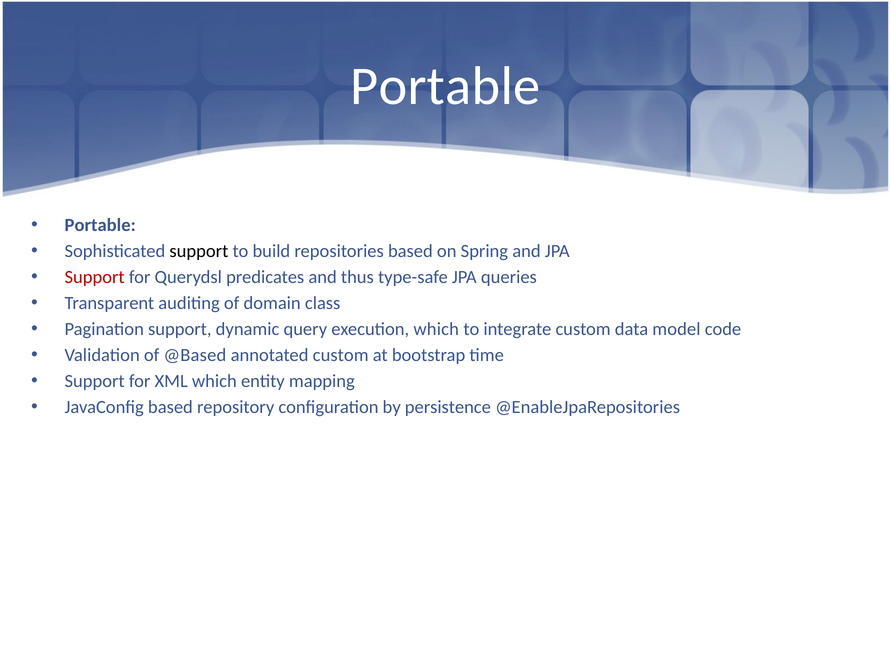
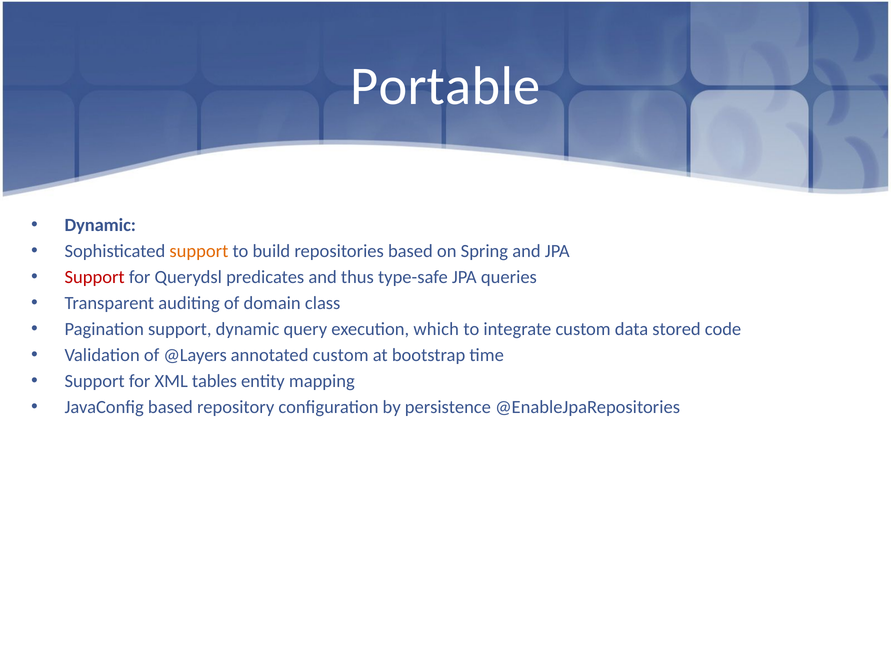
Portable: Portable -> Dynamic (100, 225)
support colour: black -> orange (199, 251)
model: model -> stored (677, 329)
@Based: @Based -> @Layers (195, 355)
XML which: which -> tables (214, 381)
